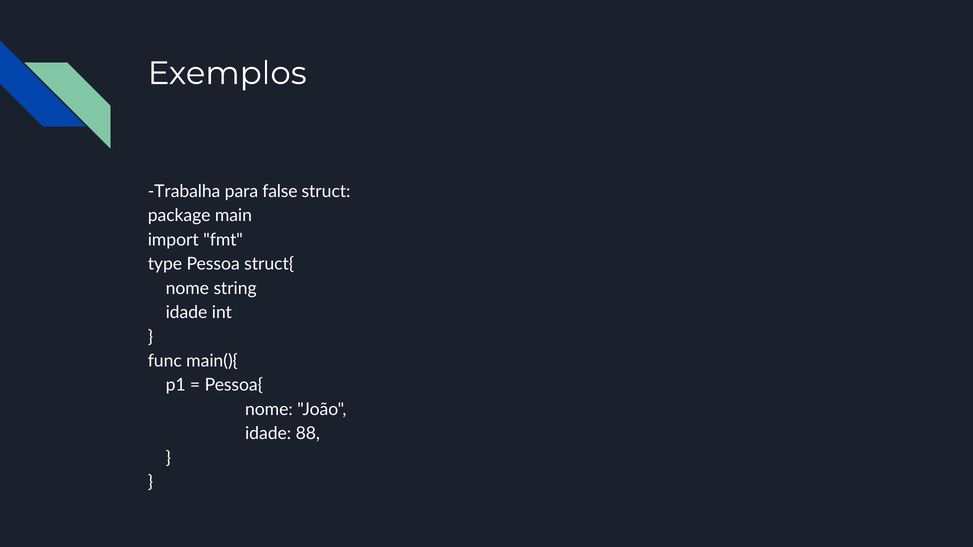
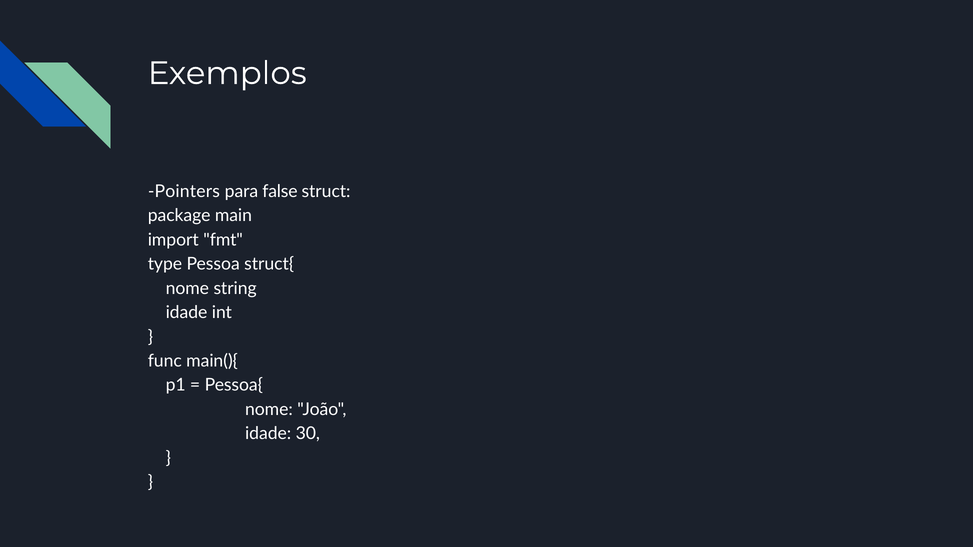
Trabalha: Trabalha -> Pointers (184, 191)
88: 88 -> 30 (308, 434)
